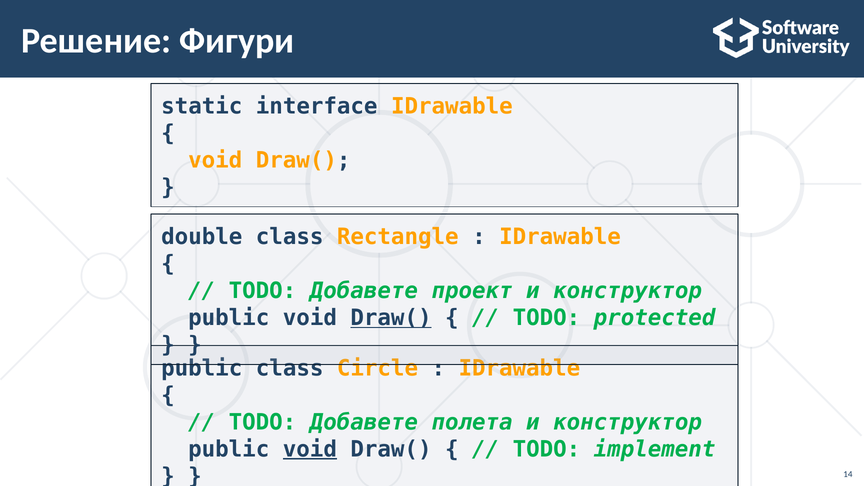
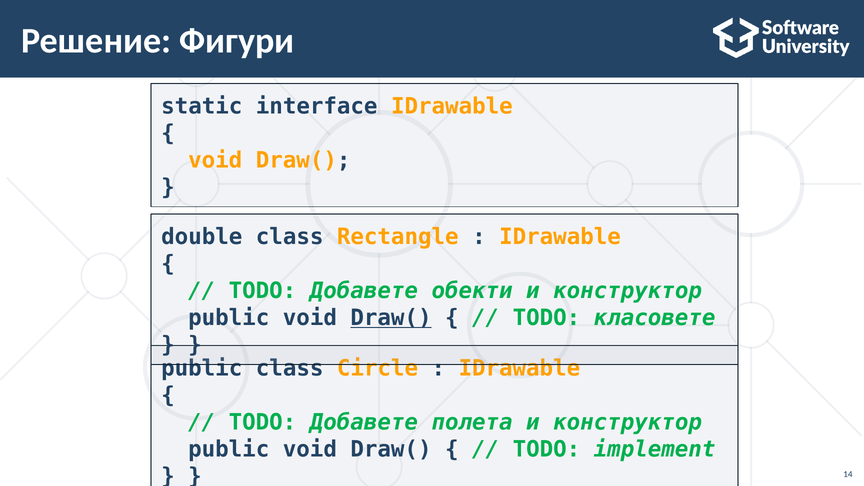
проект: проект -> обекти (472, 291)
protected: protected -> класовете (655, 318)
void underline: present -> none (310, 449)
